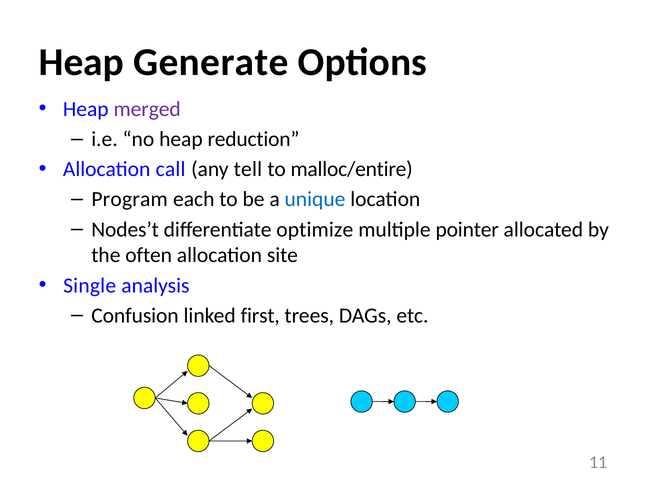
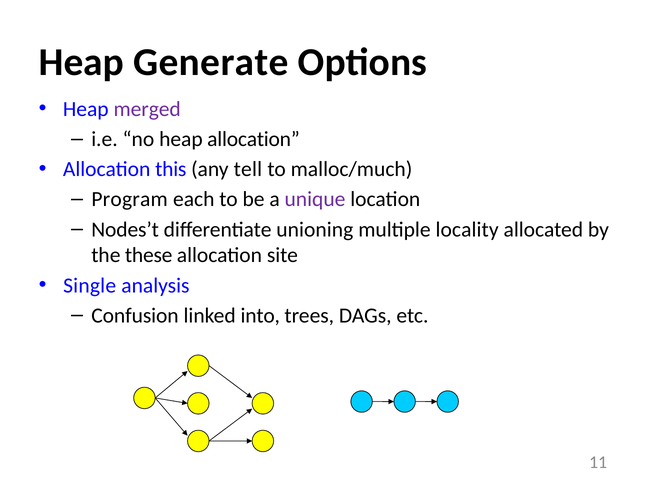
heap reduction: reduction -> allocation (254, 139)
call: call -> this (171, 169)
malloc/entire: malloc/entire -> malloc/much (351, 169)
unique colour: blue -> purple (315, 200)
optimize: optimize -> unioning (315, 230)
pointer: pointer -> locality (467, 230)
often: often -> these (149, 256)
first: first -> into (260, 316)
